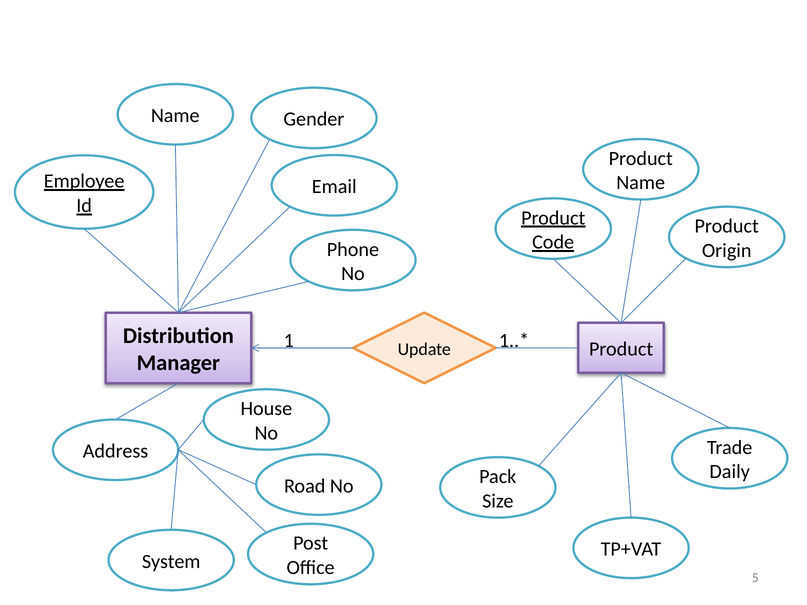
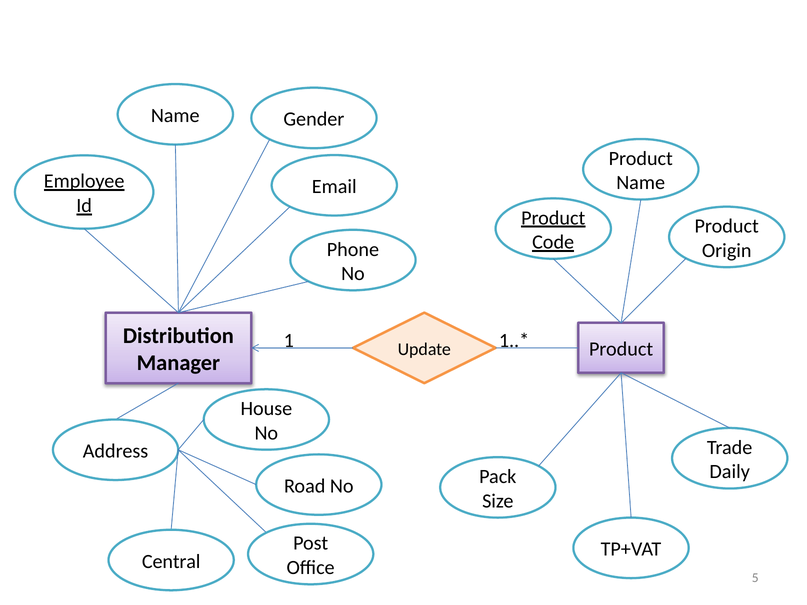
System: System -> Central (171, 562)
